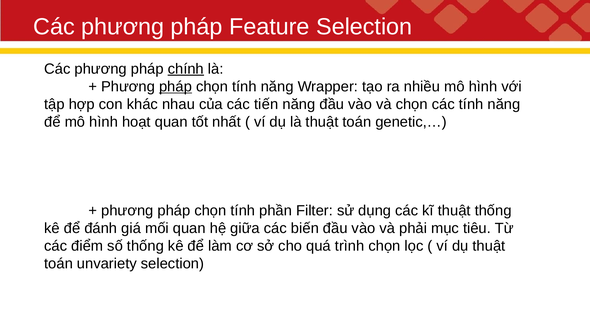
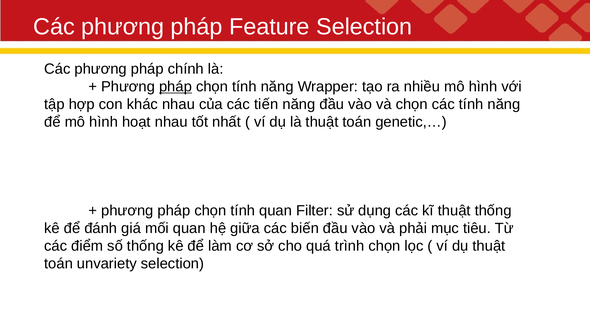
chính underline: present -> none (186, 69)
hoạt quan: quan -> nhau (171, 122)
tính phần: phần -> quan (276, 210)
